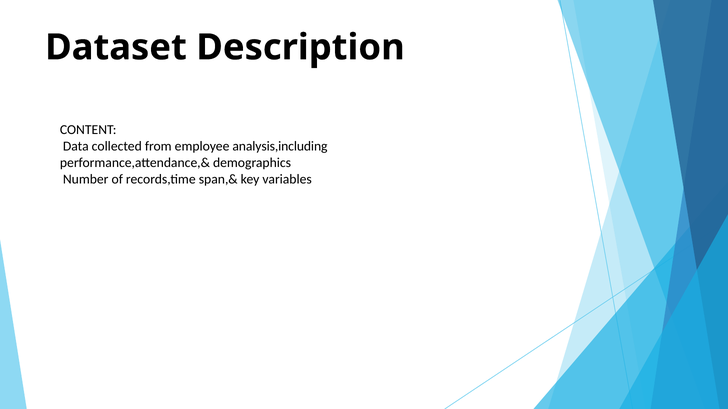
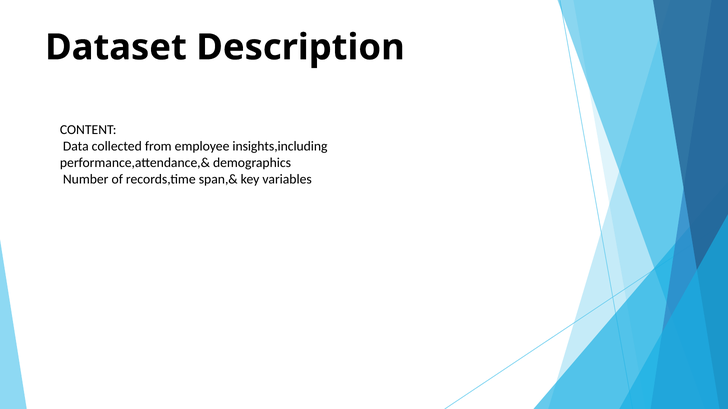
analysis,including: analysis,including -> insights,including (280, 146)
